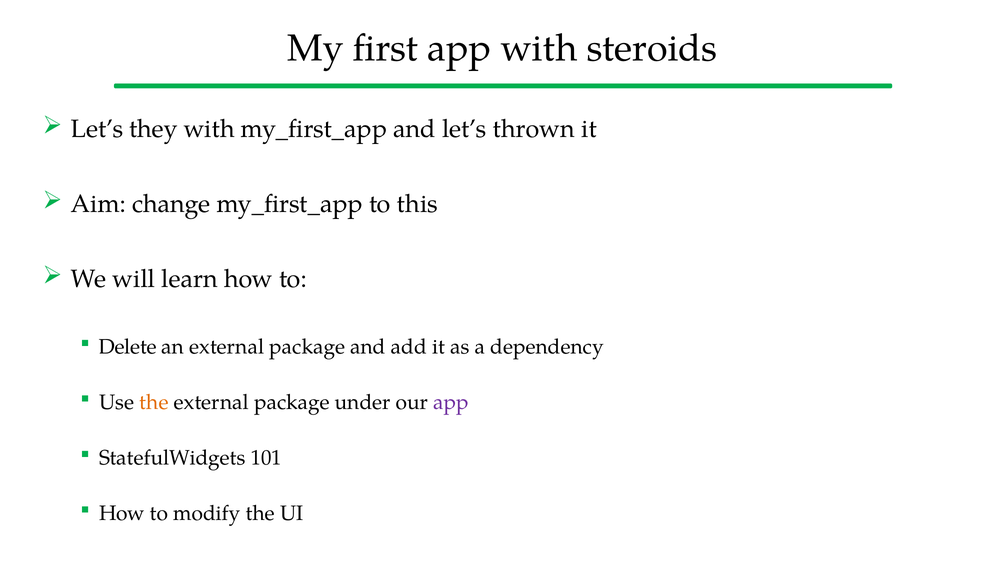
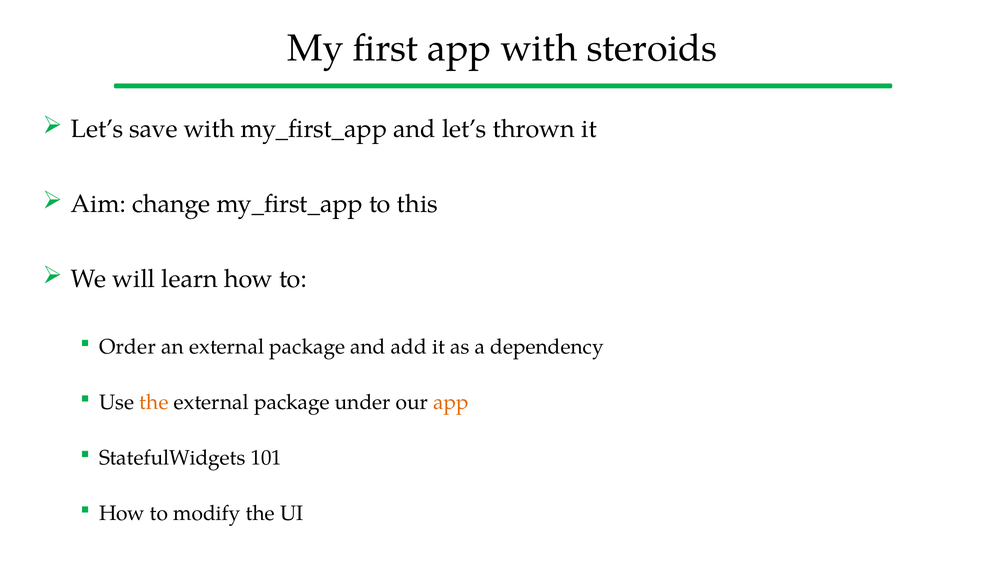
they: they -> save (153, 129)
Delete: Delete -> Order (128, 346)
app colour: purple -> orange (451, 402)
